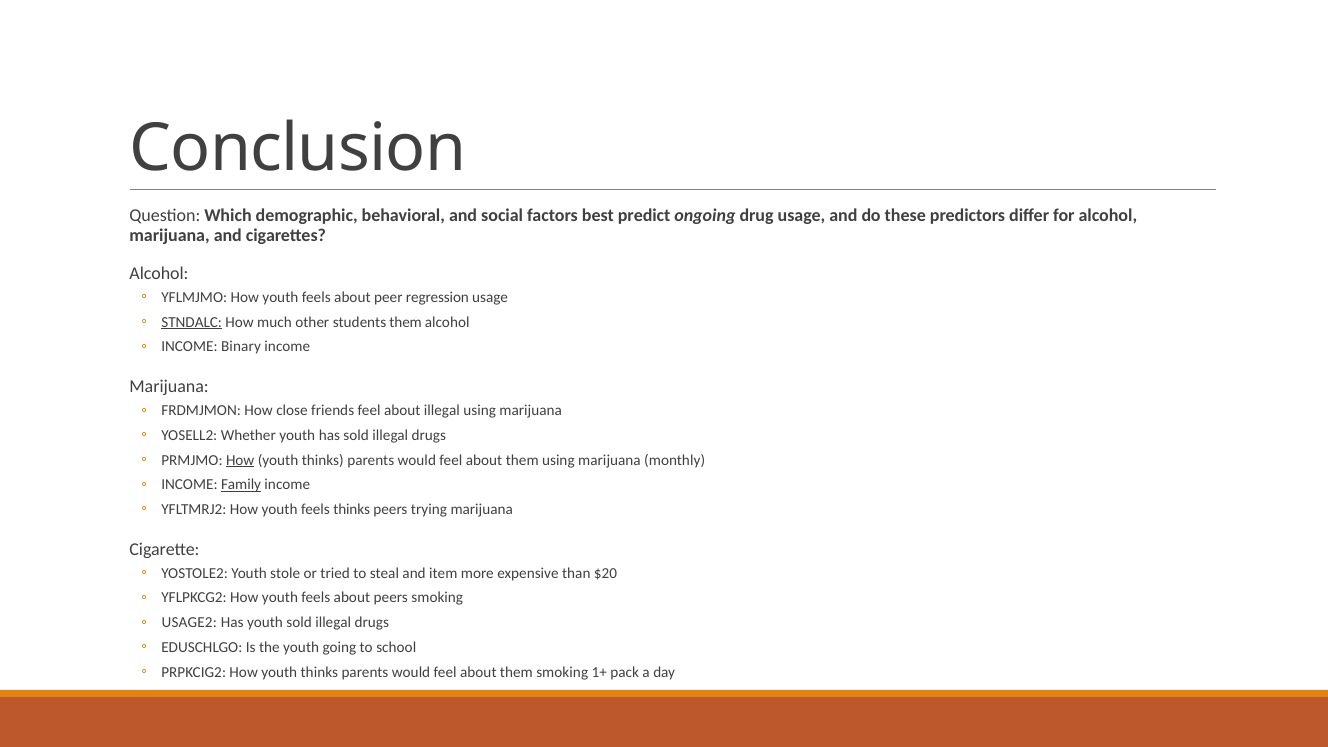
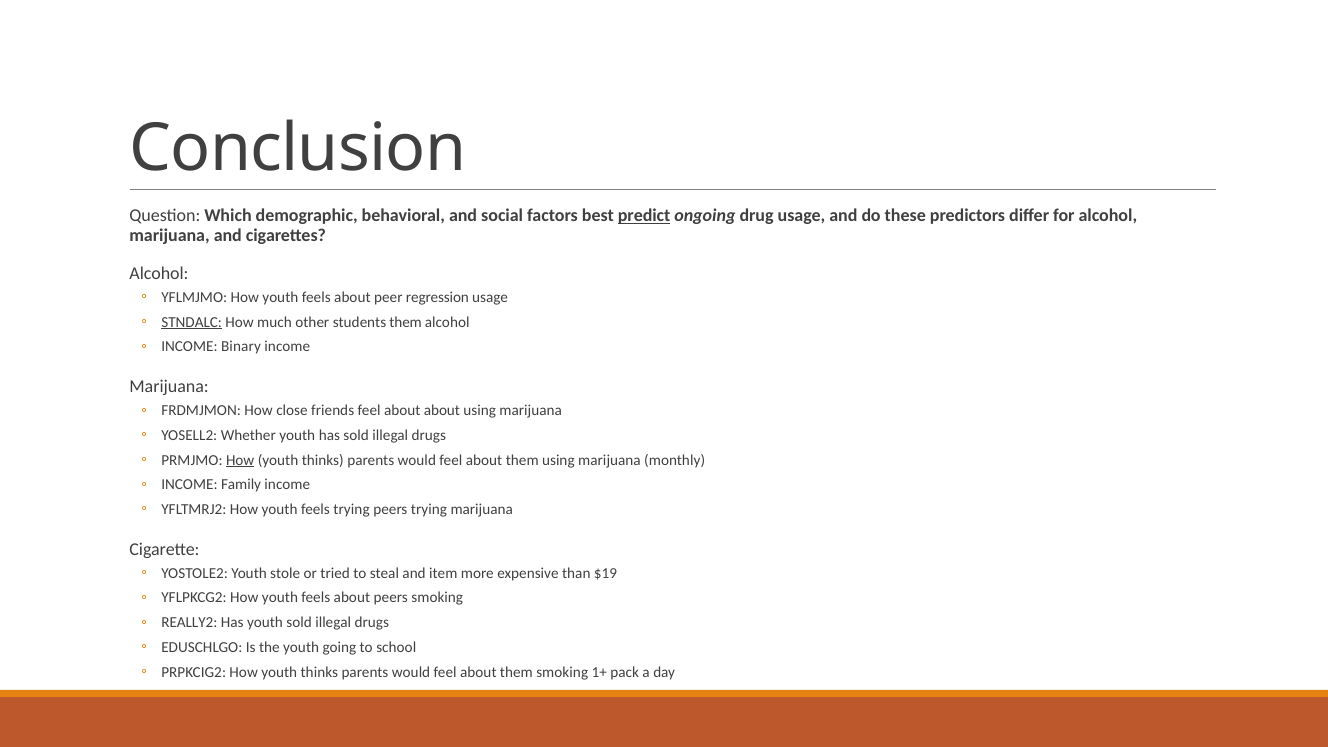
predict underline: none -> present (644, 216)
about illegal: illegal -> about (442, 411)
Family underline: present -> none (241, 485)
feels thinks: thinks -> trying (352, 509)
$20: $20 -> $19 (605, 573)
USAGE2: USAGE2 -> REALLY2 (189, 623)
